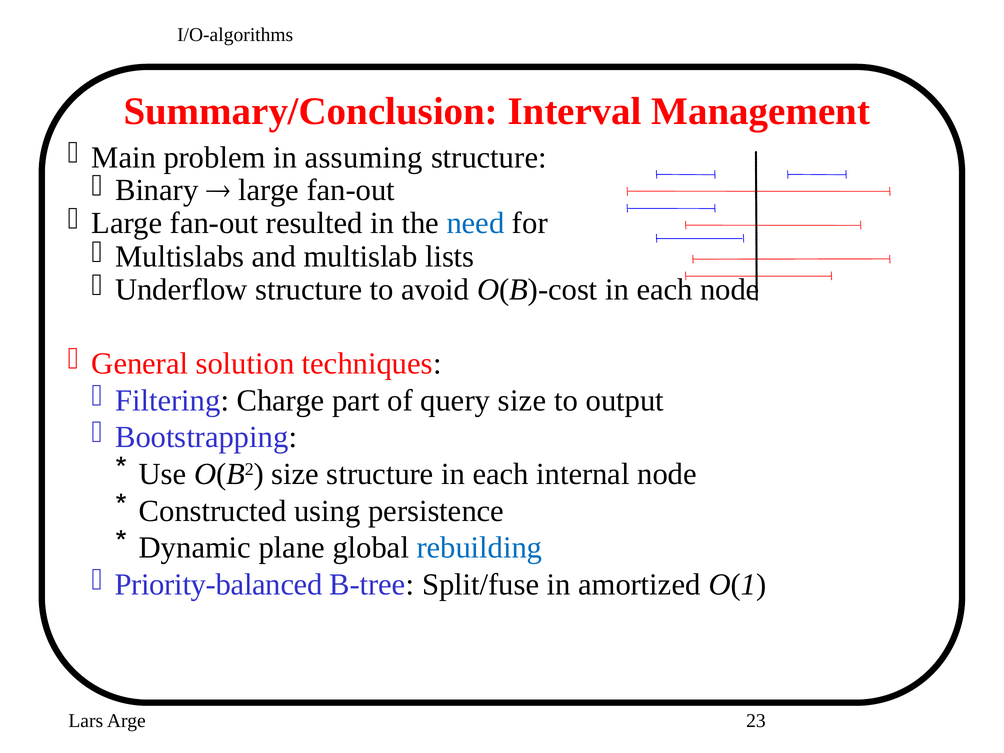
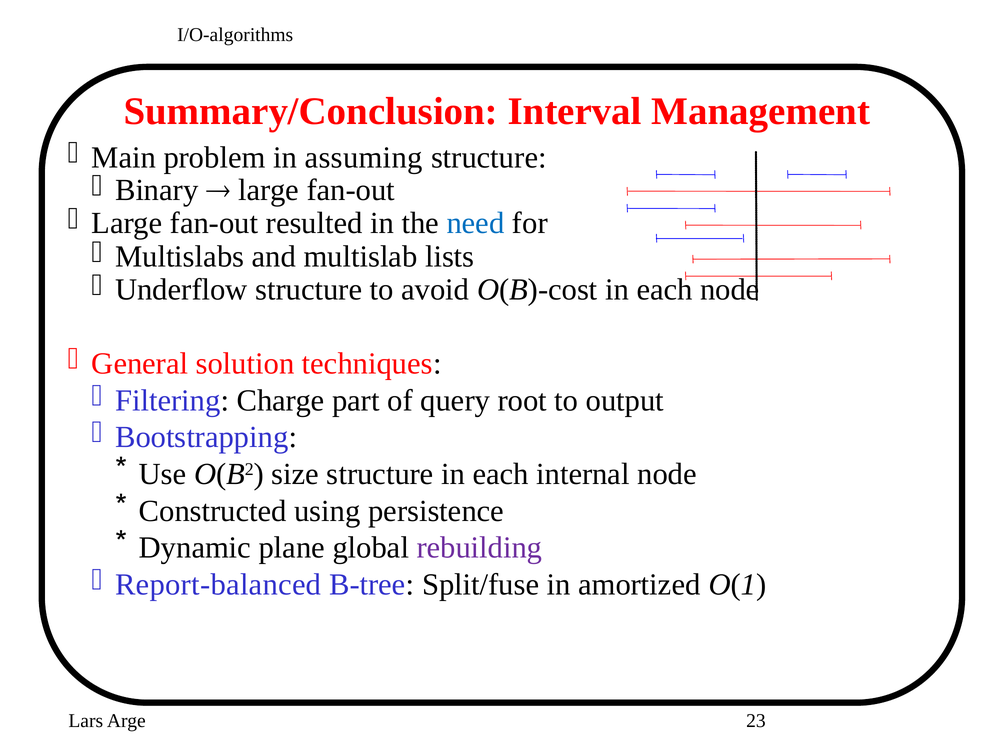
query size: size -> root (522, 401)
rebuilding colour: blue -> purple (479, 548)
Priority-balanced: Priority-balanced -> Report-balanced (218, 585)
